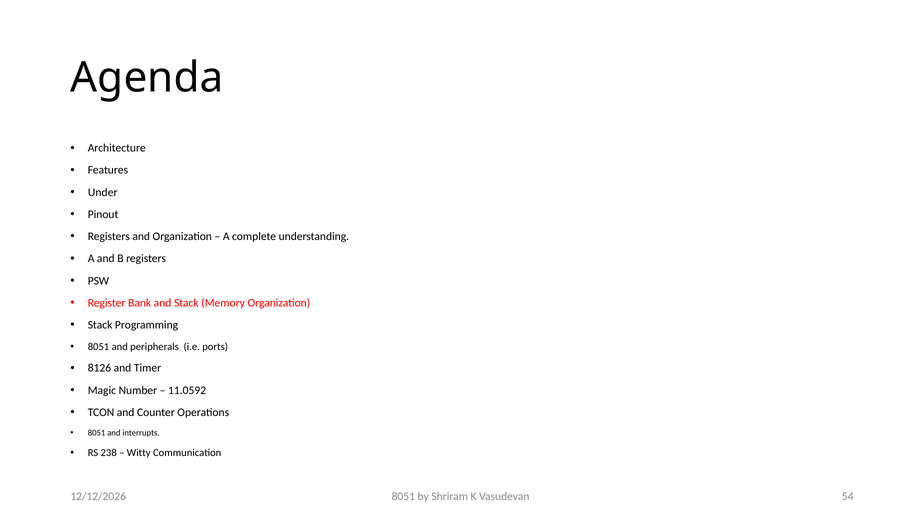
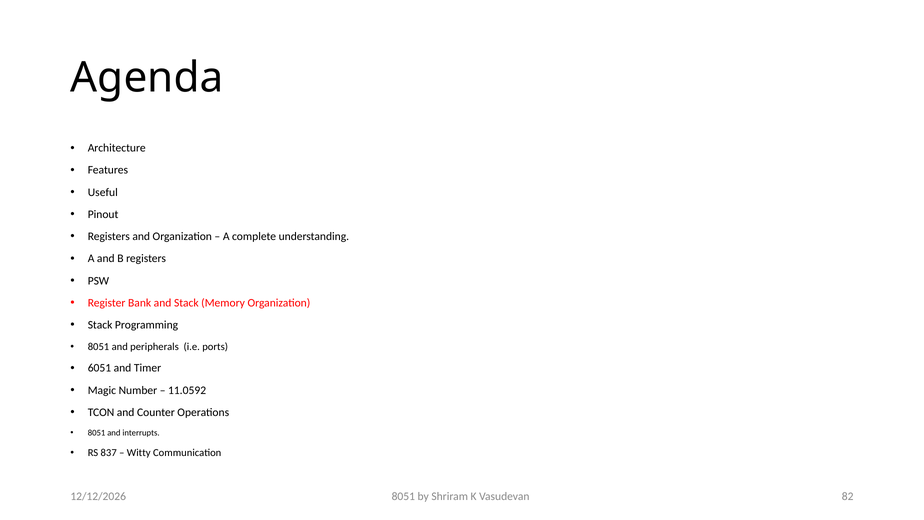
Under: Under -> Useful (103, 192)
8126: 8126 -> 6051 (99, 368)
238: 238 -> 837 (109, 453)
54: 54 -> 82 (848, 496)
